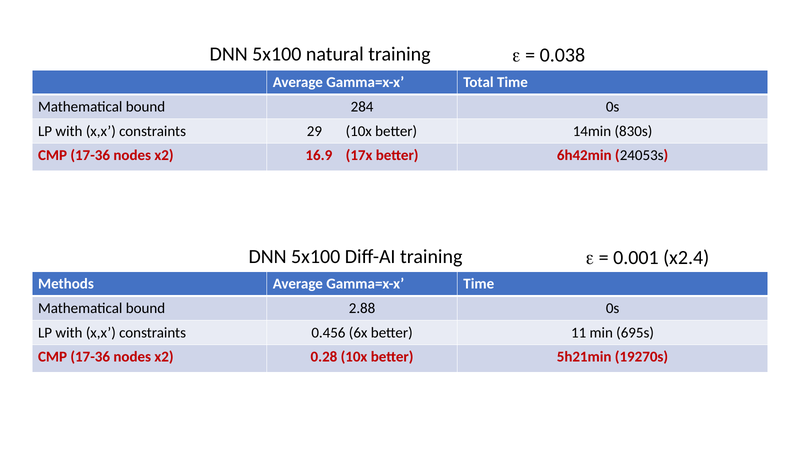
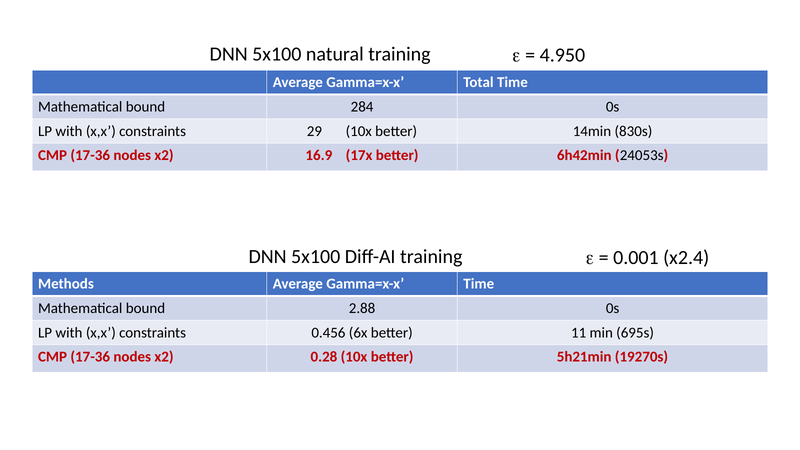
0.038: 0.038 -> 4.950 (562, 55)
